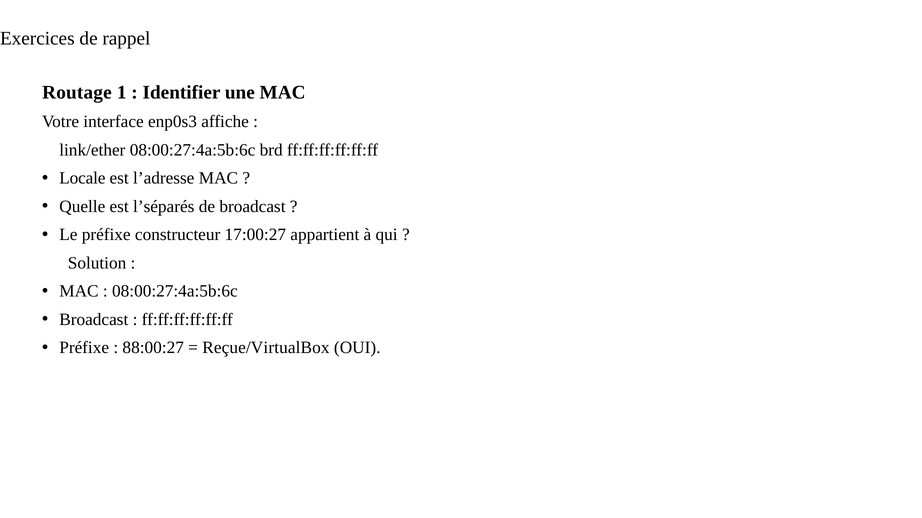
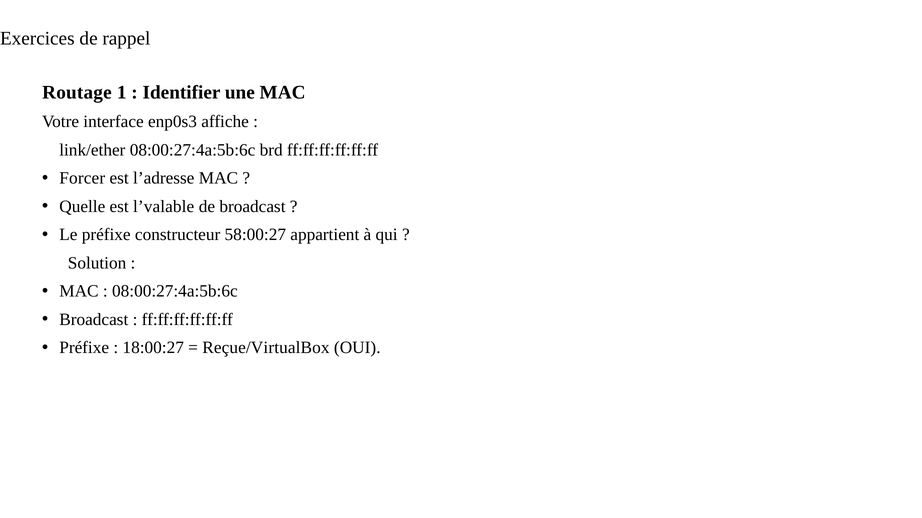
Locale: Locale -> Forcer (82, 178)
l’séparés: l’séparés -> l’valable (164, 207)
17:00:27: 17:00:27 -> 58:00:27 (255, 235)
88:00:27: 88:00:27 -> 18:00:27 (153, 348)
